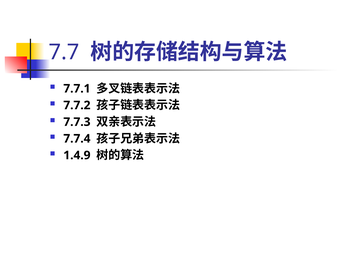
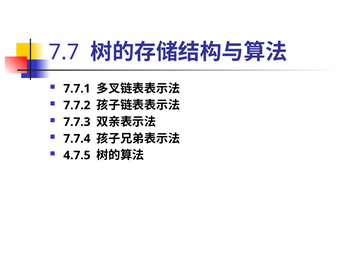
1.4.9: 1.4.9 -> 4.7.5 (77, 156)
